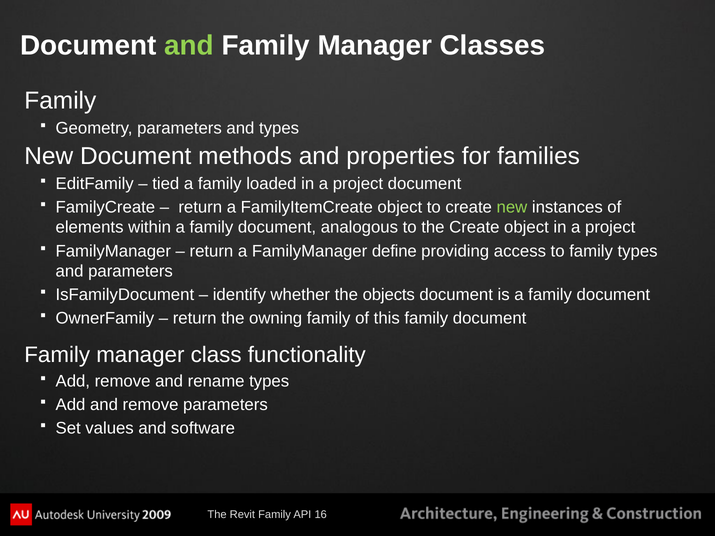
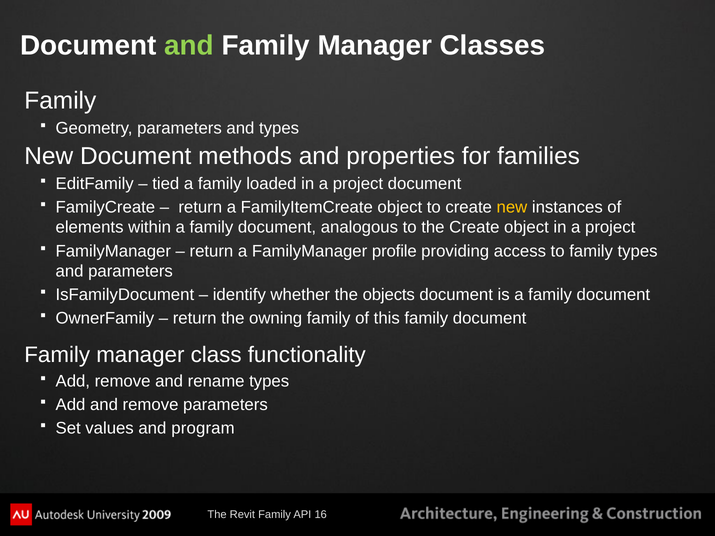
new colour: light green -> yellow (512, 207)
define: define -> profile (394, 251)
software: software -> program (203, 428)
